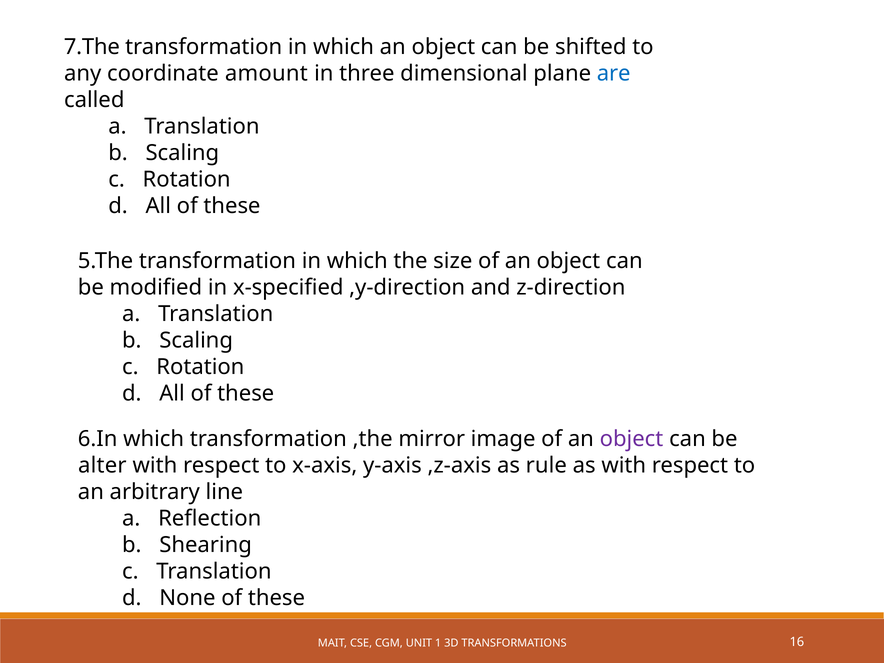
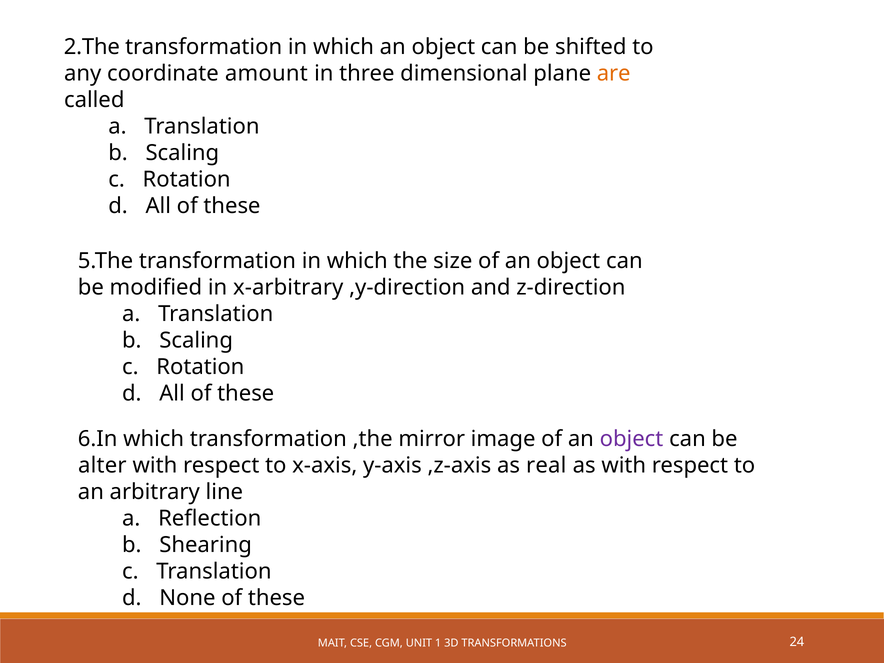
7.The: 7.The -> 2.The (92, 47)
are colour: blue -> orange (614, 73)
x-specified: x-specified -> x-arbitrary (288, 287)
rule: rule -> real (546, 465)
16: 16 -> 24 (797, 642)
